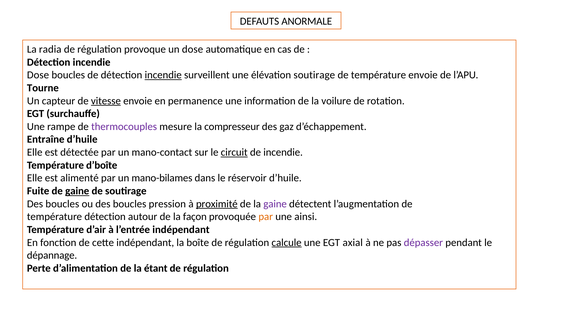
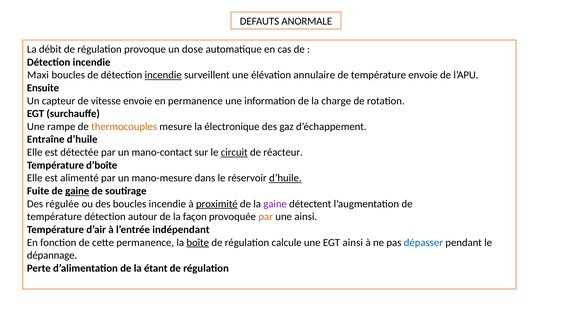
radia: radia -> débit (50, 49)
Dose: Dose -> Maxi (38, 75)
élévation soutirage: soutirage -> annulaire (314, 75)
Tourne: Tourne -> Ensuite (43, 88)
vitesse underline: present -> none (106, 101)
voilure: voilure -> charge (336, 101)
thermocouples colour: purple -> orange (124, 126)
compresseur: compresseur -> électronique (232, 126)
de incendie: incendie -> réacteur (283, 152)
mano-bilames: mano-bilames -> mano-mesure (162, 178)
d’huile underline: none -> present (285, 178)
boucles: boucles -> régulée (62, 204)
boucles pression: pression -> incendie (167, 204)
cette indépendant: indépendant -> permanence (145, 242)
boîte underline: none -> present (198, 242)
calcule underline: present -> none (287, 242)
EGT axial: axial -> ainsi (353, 242)
dépasser colour: purple -> blue (423, 242)
